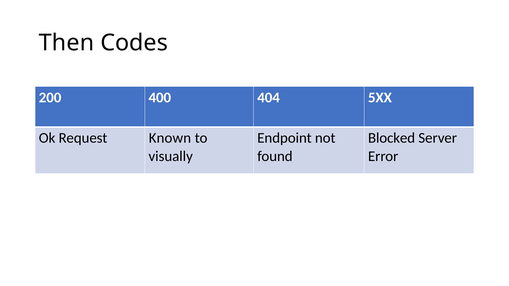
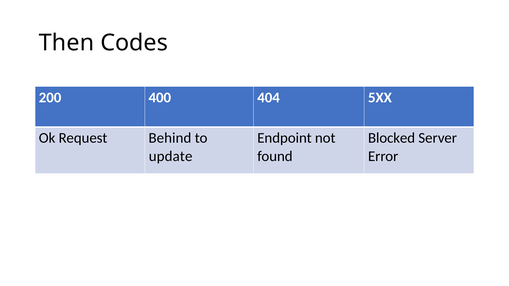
Known: Known -> Behind (170, 138)
visually: visually -> update (171, 156)
